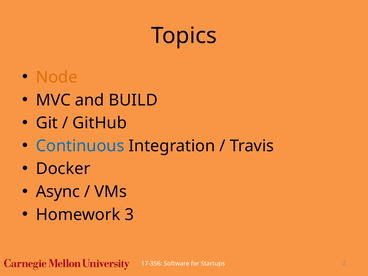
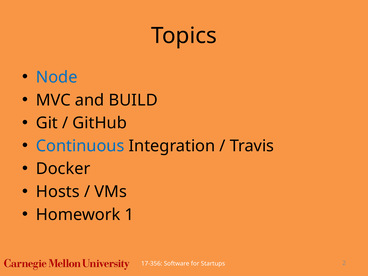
Node colour: orange -> blue (57, 77)
Async: Async -> Hosts (58, 192)
3: 3 -> 1 (129, 215)
